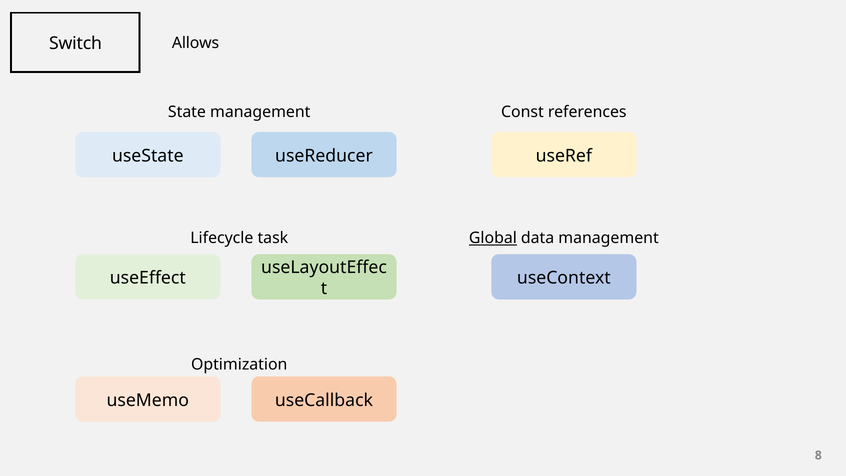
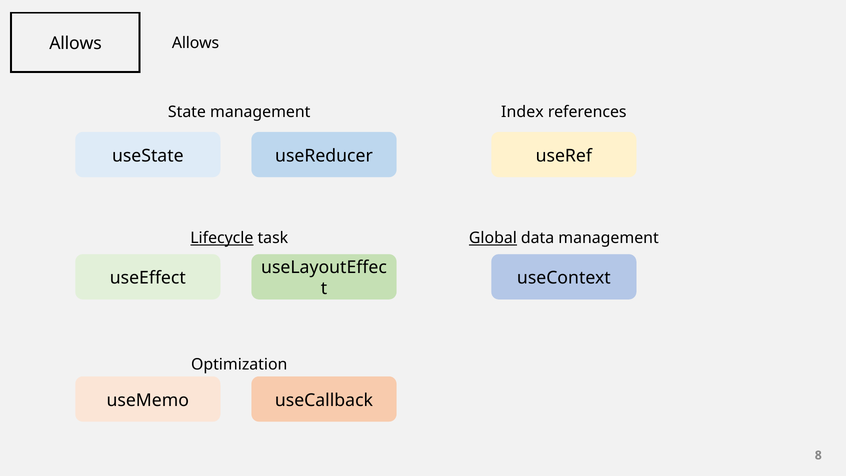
Switch: Switch -> Allows (75, 43)
Const: Const -> Index (522, 112)
Lifecycle underline: none -> present (222, 238)
